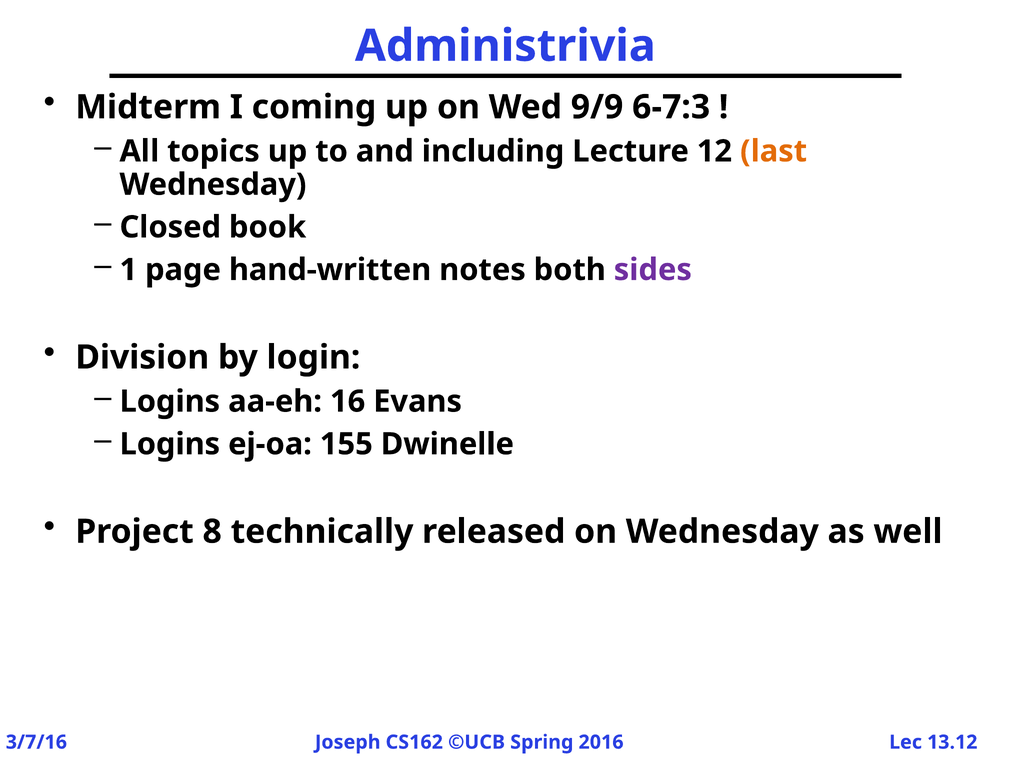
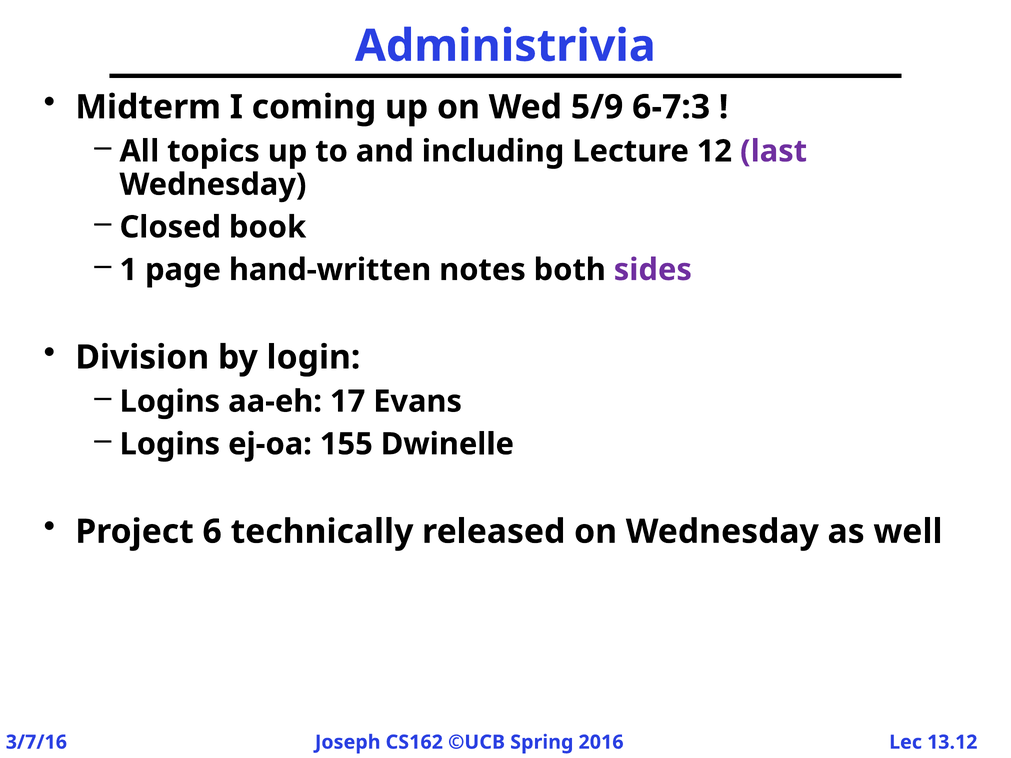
9/9: 9/9 -> 5/9 (597, 107)
last colour: orange -> purple (774, 151)
16: 16 -> 17 (348, 402)
8: 8 -> 6 (212, 532)
